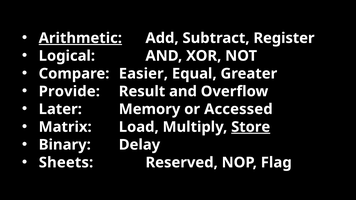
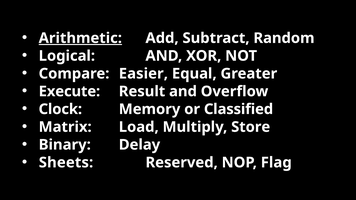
Register: Register -> Random (284, 38)
Provide: Provide -> Execute (69, 92)
Later: Later -> Clock (60, 109)
Accessed: Accessed -> Classified (239, 109)
Store underline: present -> none (251, 127)
